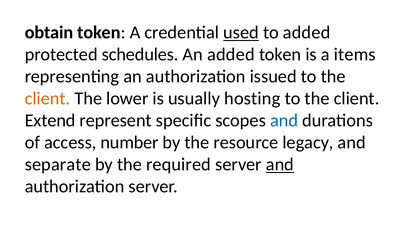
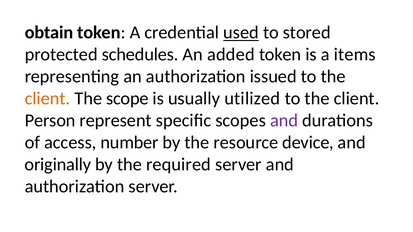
to added: added -> stored (307, 33)
lower: lower -> scope (127, 99)
hosting: hosting -> utilized (252, 99)
Extend: Extend -> Person (50, 121)
and colour: blue -> purple (284, 121)
legacy: legacy -> device (308, 143)
separate: separate -> originally (58, 165)
and underline: present -> none (280, 165)
